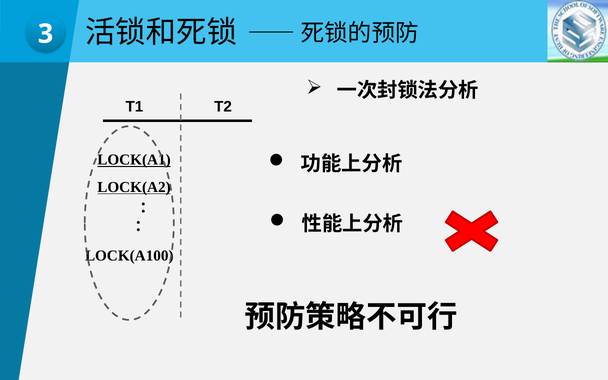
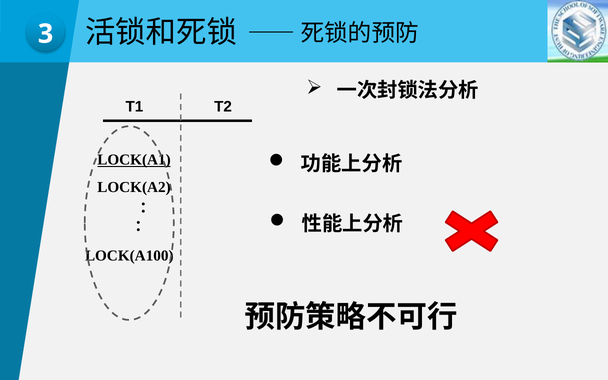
LOCK(A2 underline: present -> none (134, 187)
